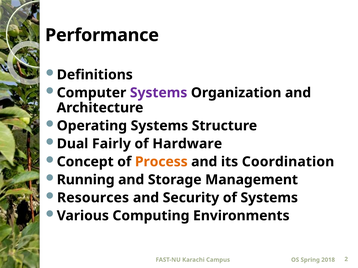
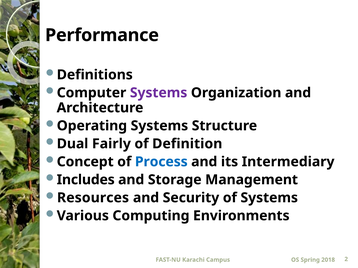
Hardware: Hardware -> Definition (187, 144)
Process colour: orange -> blue (161, 162)
Coordination: Coordination -> Intermediary (288, 162)
Running: Running -> Includes (86, 180)
